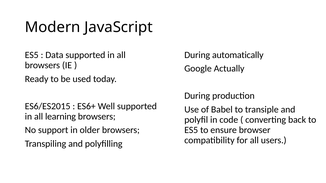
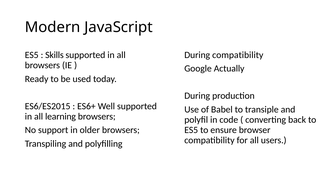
During automatically: automatically -> compatibility (238, 55)
Data: Data -> Skills (54, 55)
